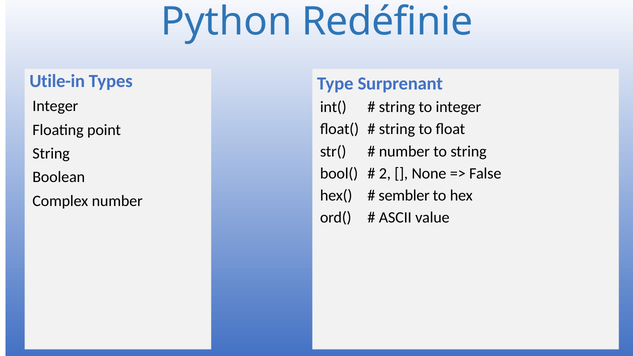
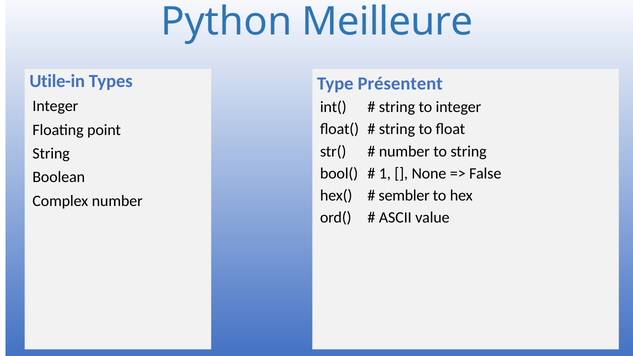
Redéfinie: Redéfinie -> Meilleure (387, 22)
Surprenant: Surprenant -> Présentent (400, 84)
2: 2 -> 1 (385, 174)
